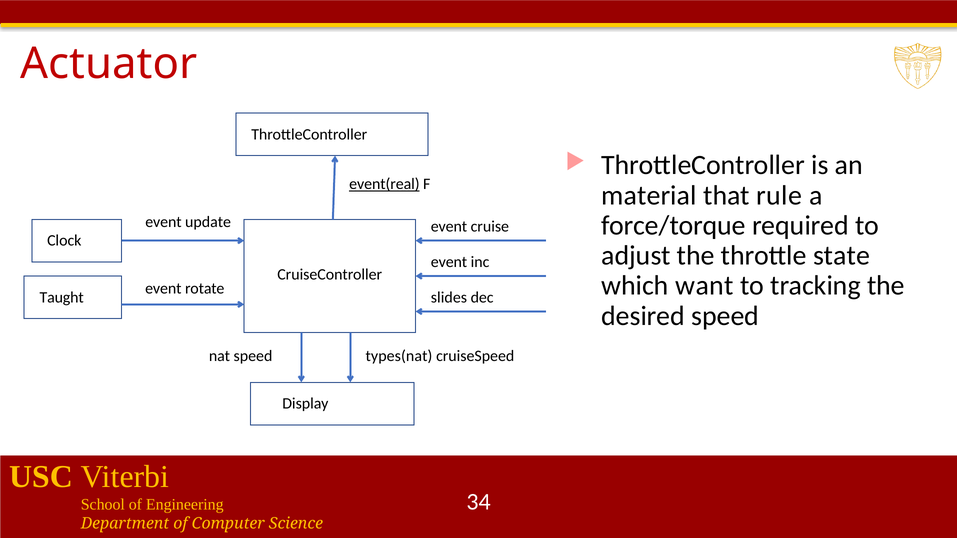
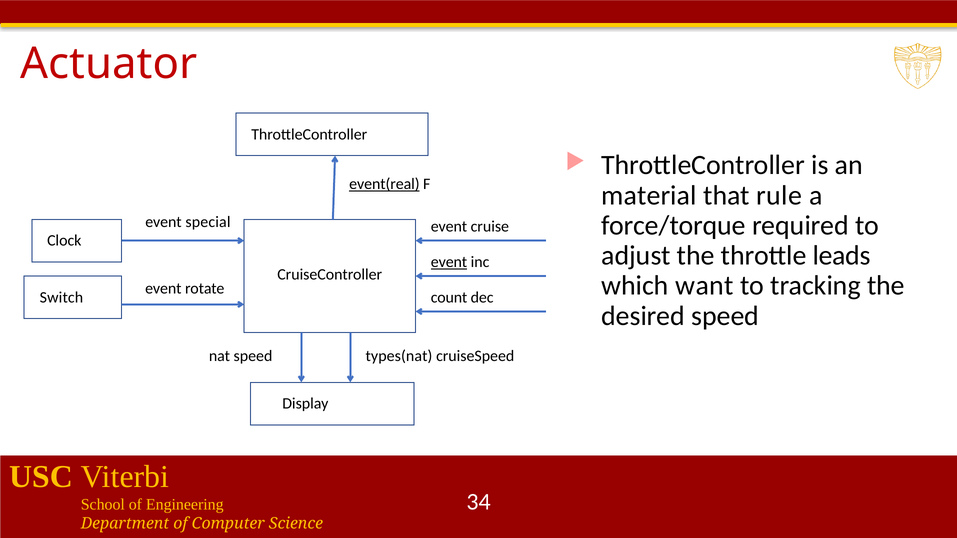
update: update -> special (208, 222)
state: state -> leads (842, 256)
event underline: none -> present (449, 262)
Taught: Taught -> Switch (61, 298)
slides: slides -> count (449, 298)
